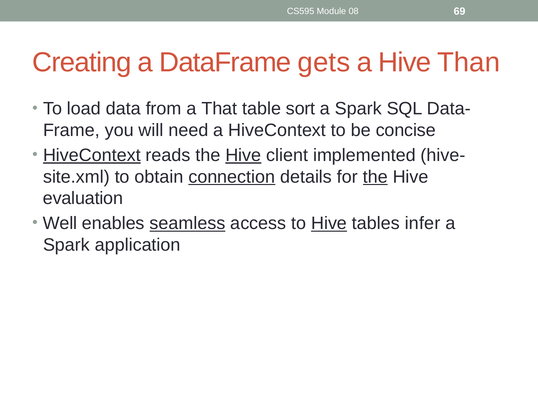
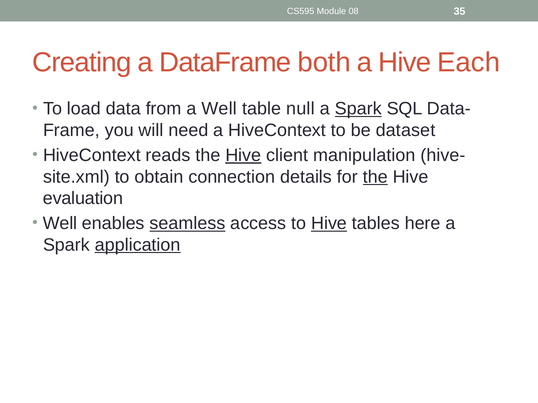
69: 69 -> 35 (460, 11)
gets: gets -> both (324, 62)
Than: Than -> Each (469, 62)
a That: That -> Well (219, 109)
sort: sort -> null (300, 109)
Spark underline: none -> present (358, 109)
concise: concise -> dataset (406, 130)
HiveContext underline: present -> none (92, 155)
implemented: implemented -> manipulation (364, 155)
connection underline: present -> none (232, 177)
infer: infer -> here (423, 224)
application underline: none -> present (138, 245)
